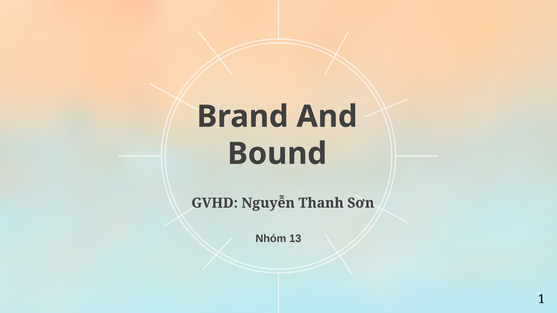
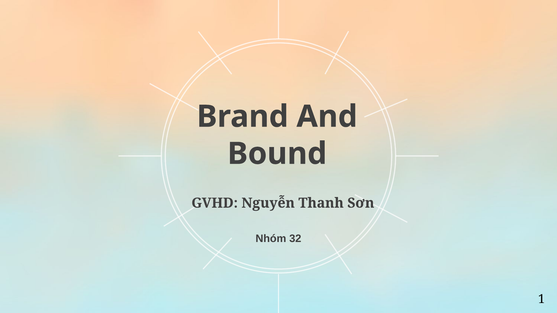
13: 13 -> 32 (295, 239)
